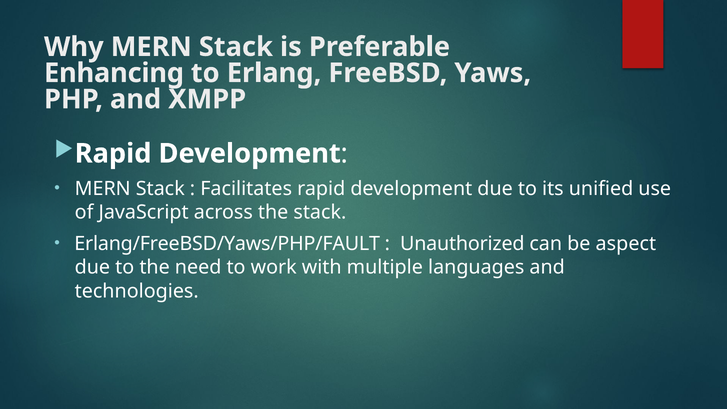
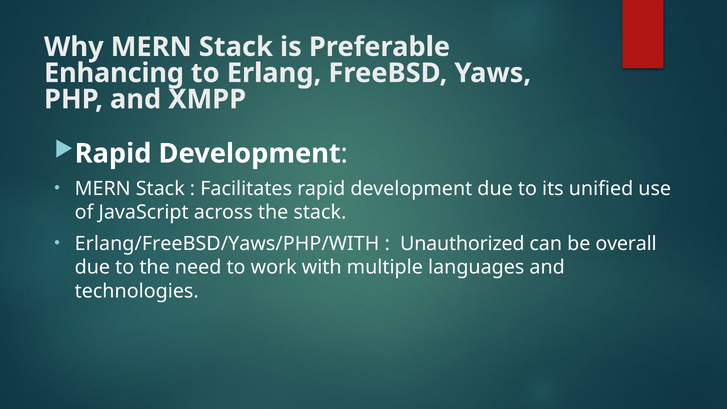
Erlang/FreeBSD/Yaws/PHP/FAULT: Erlang/FreeBSD/Yaws/PHP/FAULT -> Erlang/FreeBSD/Yaws/PHP/WITH (227, 244)
aspect: aspect -> overall (626, 244)
